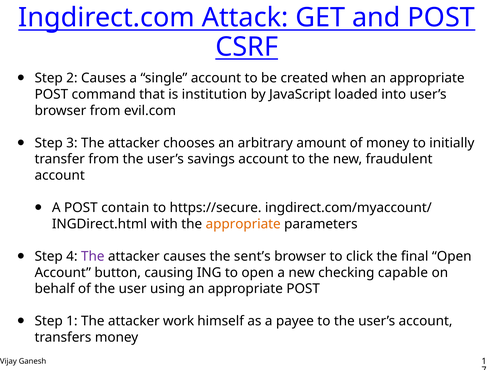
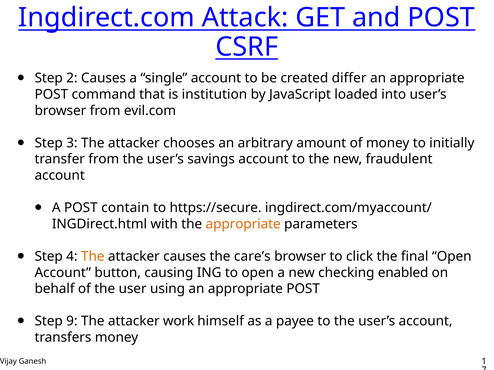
when: when -> differ (349, 78)
The colour: purple -> orange (93, 257)
sent’s: sent’s -> care’s (252, 257)
capable: capable -> enabled (403, 273)
Step 1: 1 -> 9 (72, 322)
